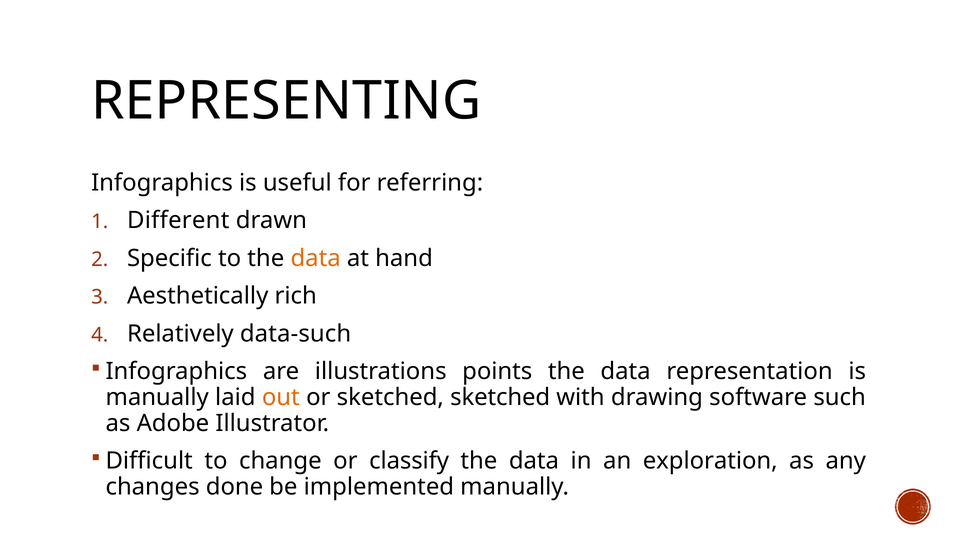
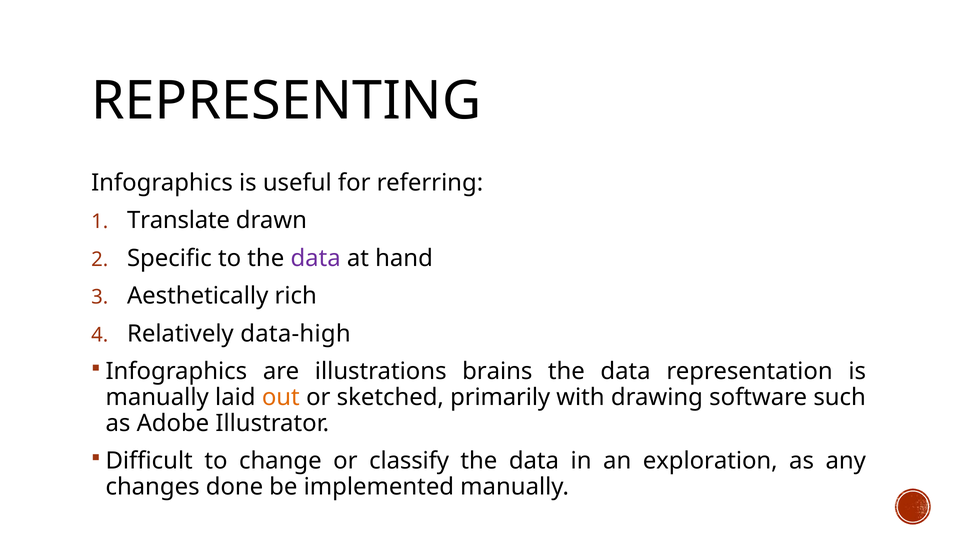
Different: Different -> Translate (178, 221)
data colour: orange -> purple (316, 258)
data-such: data-such -> data-high (296, 334)
points: points -> brains (497, 372)
sketched sketched: sketched -> primarily (500, 398)
